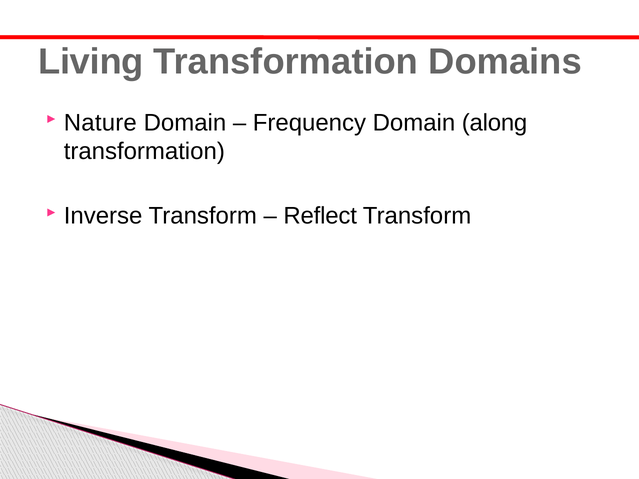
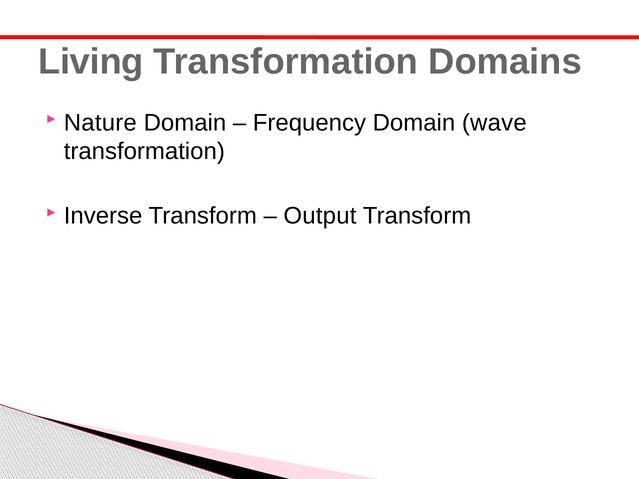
along: along -> wave (494, 123)
Reflect: Reflect -> Output (320, 216)
